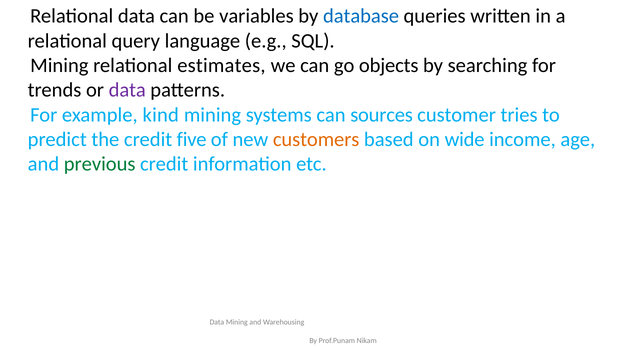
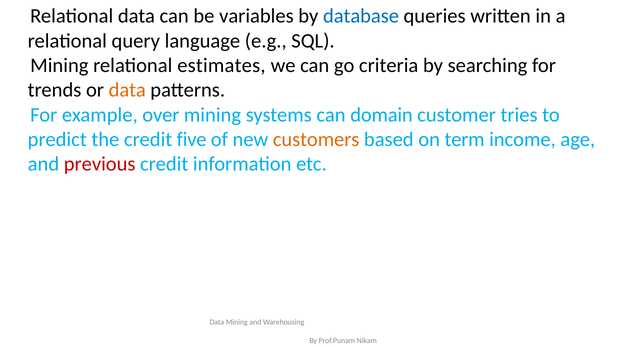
objects: objects -> criteria (389, 65)
data colour: purple -> orange (127, 90)
kind: kind -> over (161, 115)
sources: sources -> domain (382, 115)
wide: wide -> term (465, 140)
previous colour: green -> red (100, 164)
